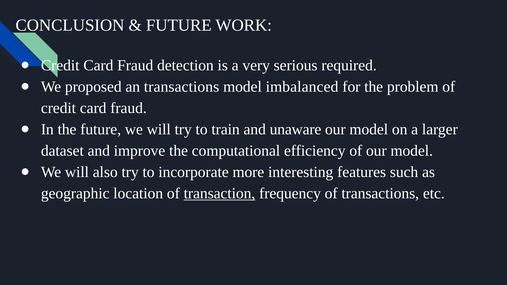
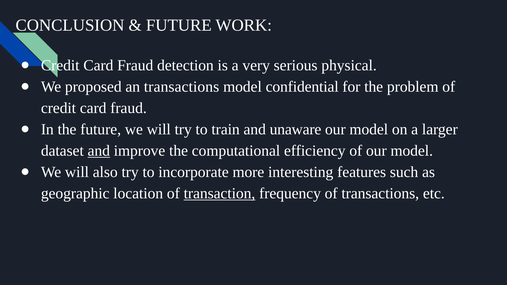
required: required -> physical (349, 65)
imbalanced: imbalanced -> confidential (302, 87)
and underline: none -> present (99, 151)
